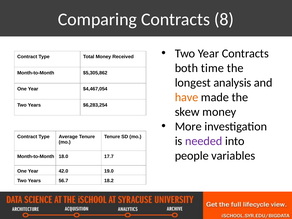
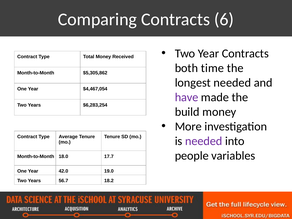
8: 8 -> 6 (224, 19)
longest analysis: analysis -> needed (232, 83)
have colour: orange -> purple (187, 97)
skew: skew -> build (187, 112)
